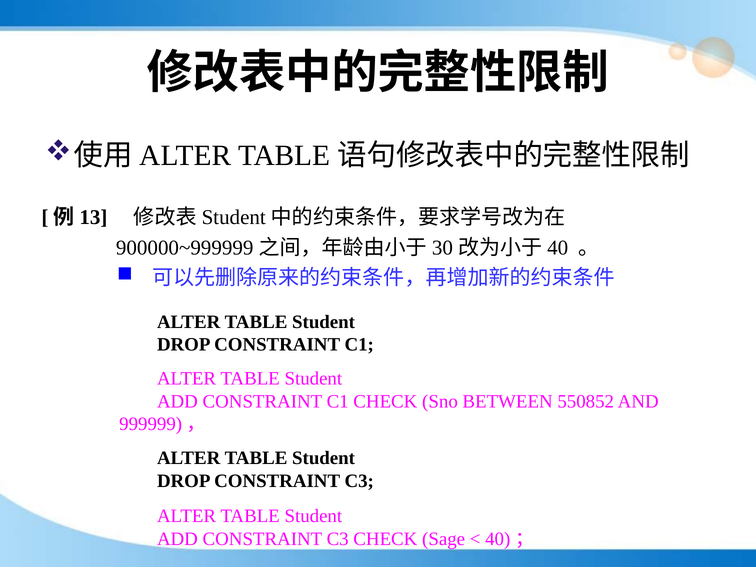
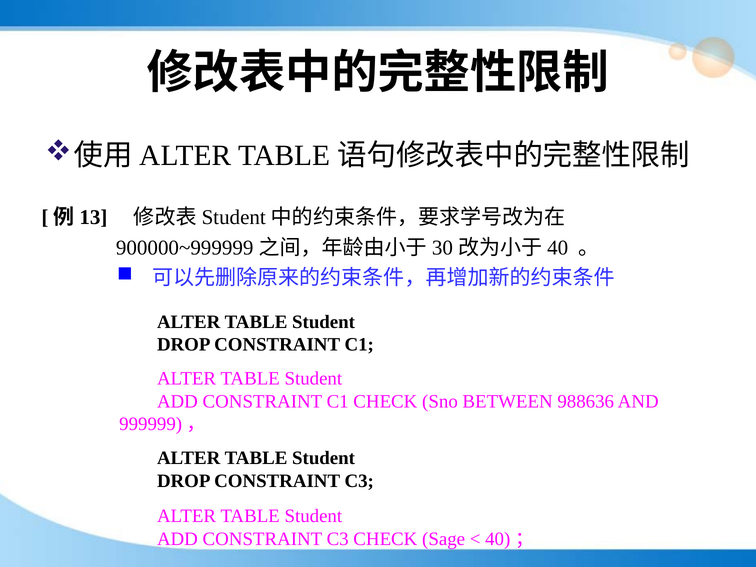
550852: 550852 -> 988636 (586, 401)
